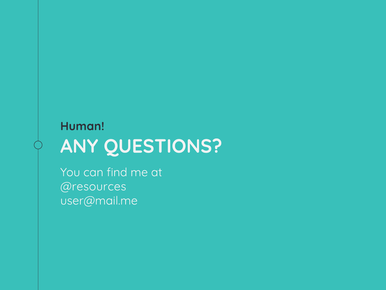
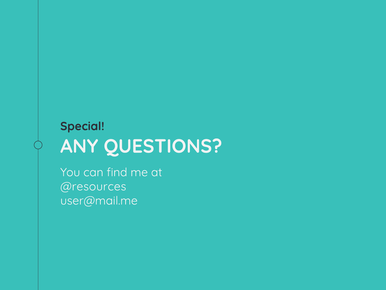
Human: Human -> Special (82, 126)
